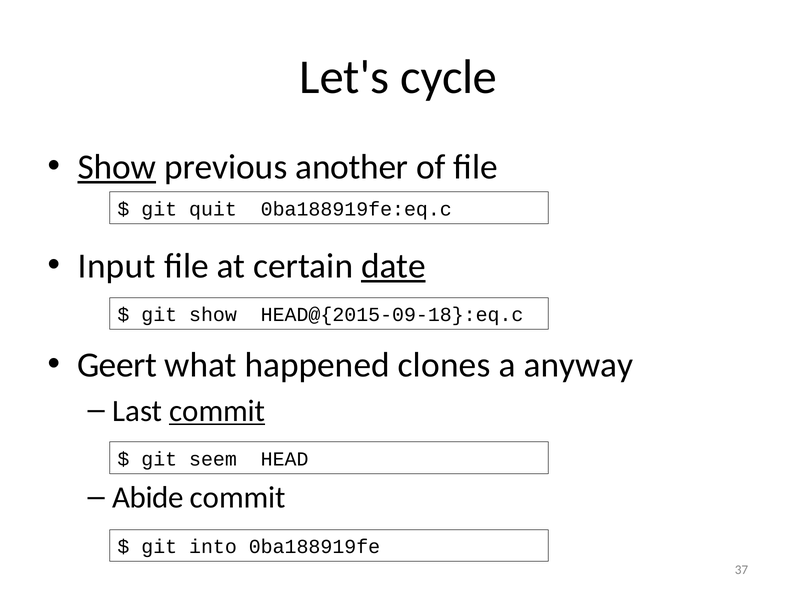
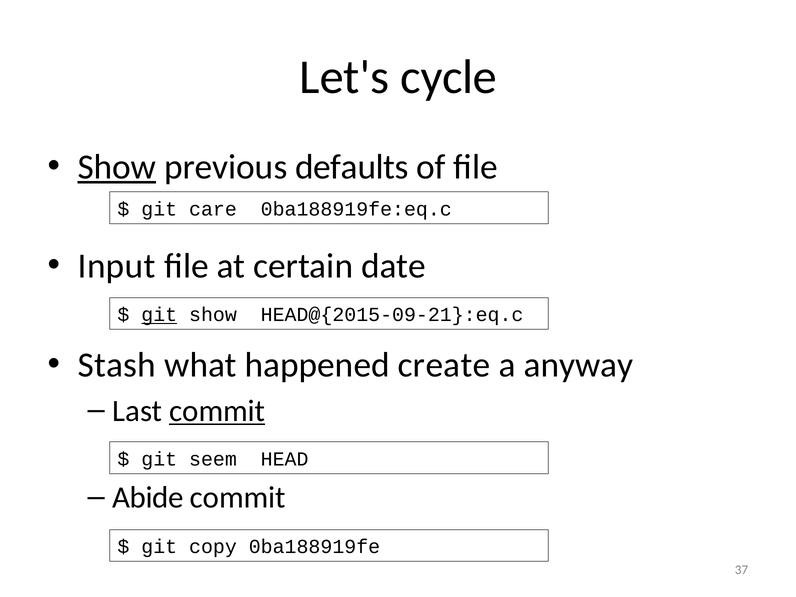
another: another -> defaults (352, 167)
quit: quit -> care (213, 209)
date underline: present -> none (393, 266)
git underline: none -> present (159, 315)
HEAD@{2015-09-18}:eq.c: HEAD@{2015-09-18}:eq.c -> HEAD@{2015-09-21}:eq.c (392, 315)
Geert: Geert -> Stash (117, 365)
clones: clones -> create (444, 365)
into: into -> copy (213, 547)
